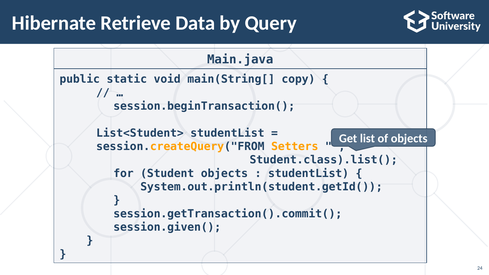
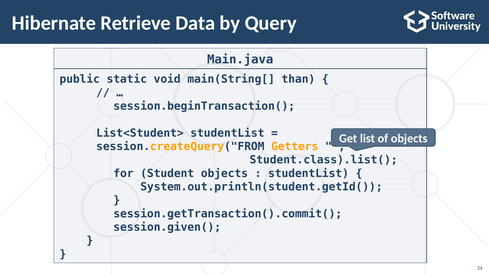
copy: copy -> than (298, 79)
Setters: Setters -> Getters (295, 147)
